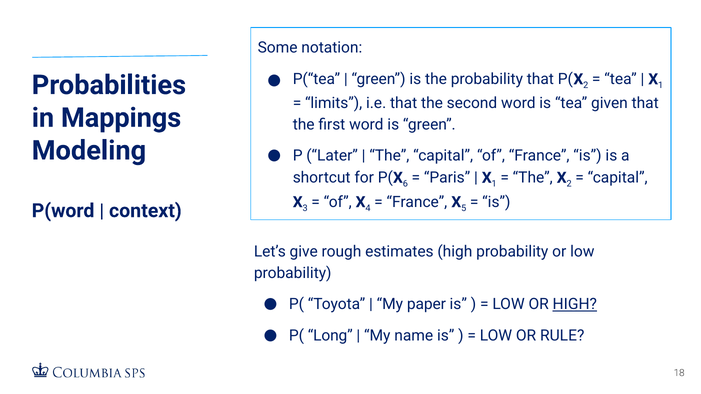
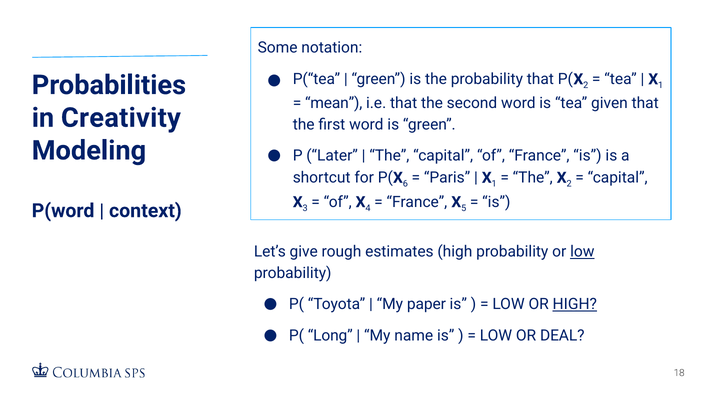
limits: limits -> mean (334, 103)
Mappings: Mappings -> Creativity (121, 118)
low underline: none -> present (582, 252)
RULE: RULE -> DEAL (562, 336)
